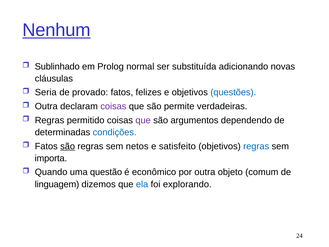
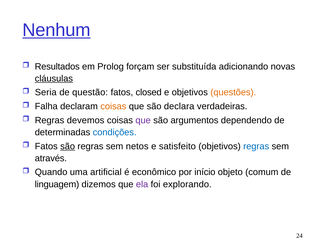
Sublinhado: Sublinhado -> Resultados (57, 66)
normal: normal -> forçam (140, 66)
cláusulas underline: none -> present (54, 78)
provado: provado -> questão (90, 92)
felizes: felizes -> closed (149, 92)
questões colour: blue -> orange (233, 92)
Outra: Outra -> Falha (46, 106)
coisas colour: purple -> orange (113, 106)
permite: permite -> declara (179, 106)
permitido: permitido -> devemos (86, 120)
importa: importa -> através (51, 158)
questão: questão -> artificial (106, 172)
por outra: outra -> início (205, 172)
ela colour: blue -> purple (142, 184)
